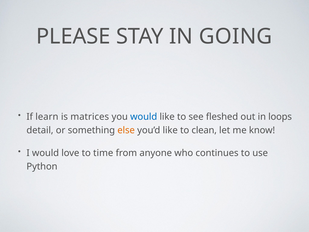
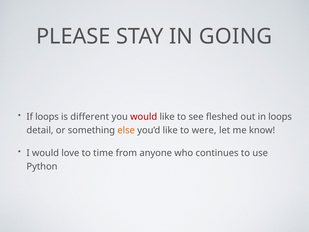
If learn: learn -> loops (47, 117)
matrices: matrices -> different (90, 117)
would colour: blue -> red (144, 117)
clean: clean -> were (204, 130)
